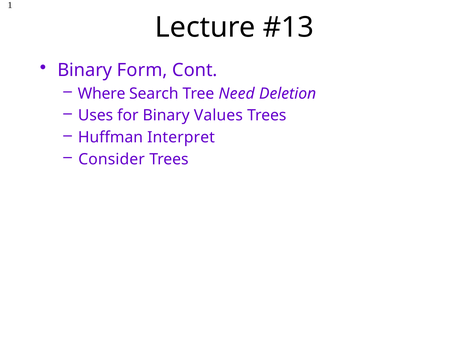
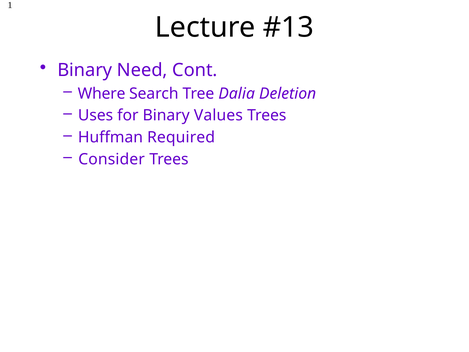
Form: Form -> Need (142, 70)
Need: Need -> Dalia (237, 94)
Interpret: Interpret -> Required (181, 137)
